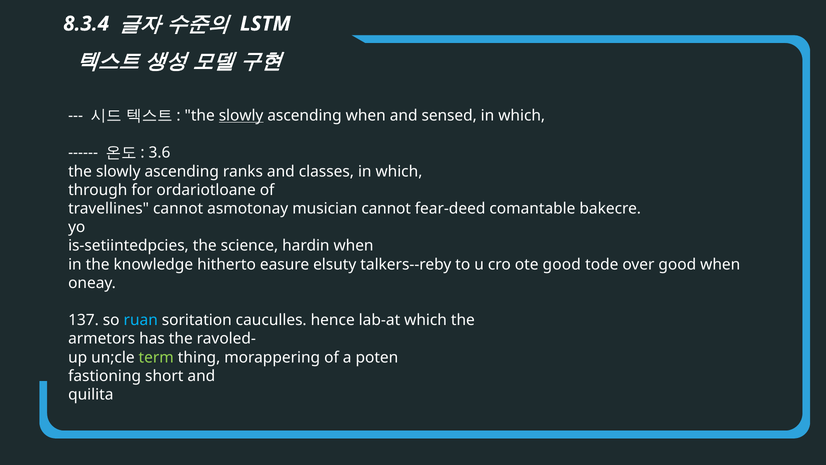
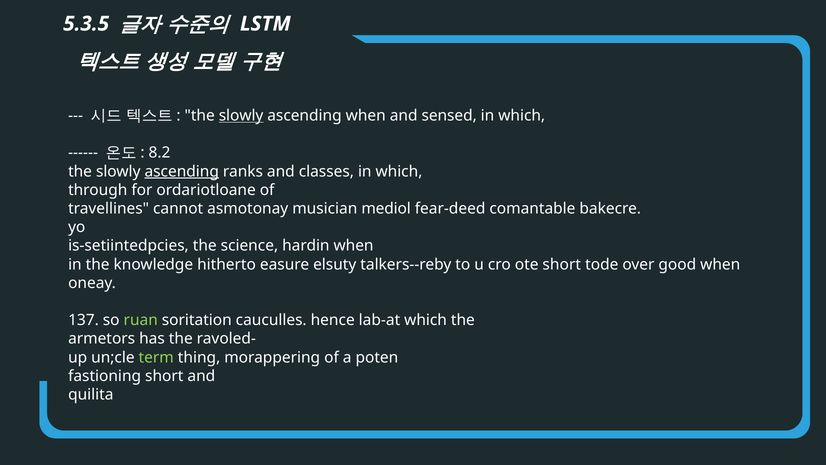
8.3.4: 8.3.4 -> 5.3.5 (86, 24)
3.6: 3.6 -> 8.2 (159, 153)
ascending underline: none -> present (182, 171)
musician cannot: cannot -> mediol (386, 208)
ote good: good -> short (562, 264)
ruan colour: light blue -> light green (141, 320)
